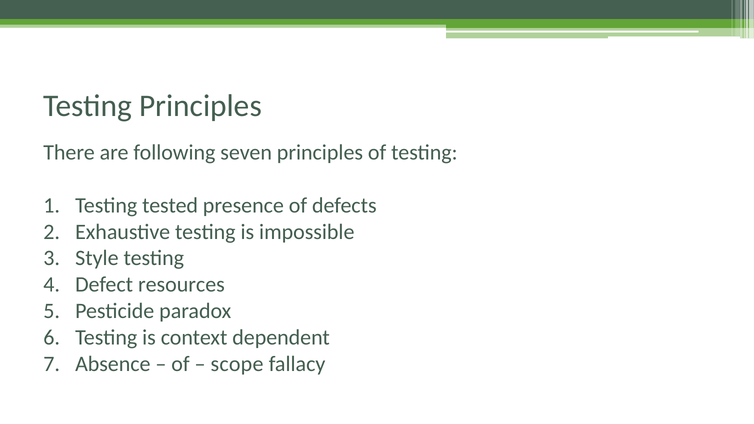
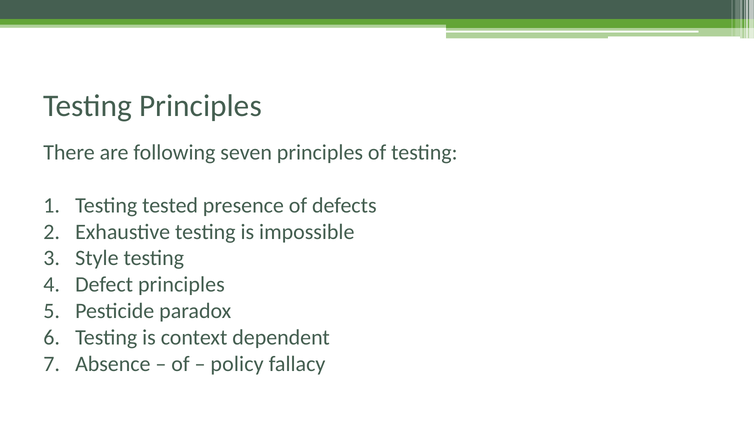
Defect resources: resources -> principles (181, 285)
scope: scope -> policy (237, 364)
